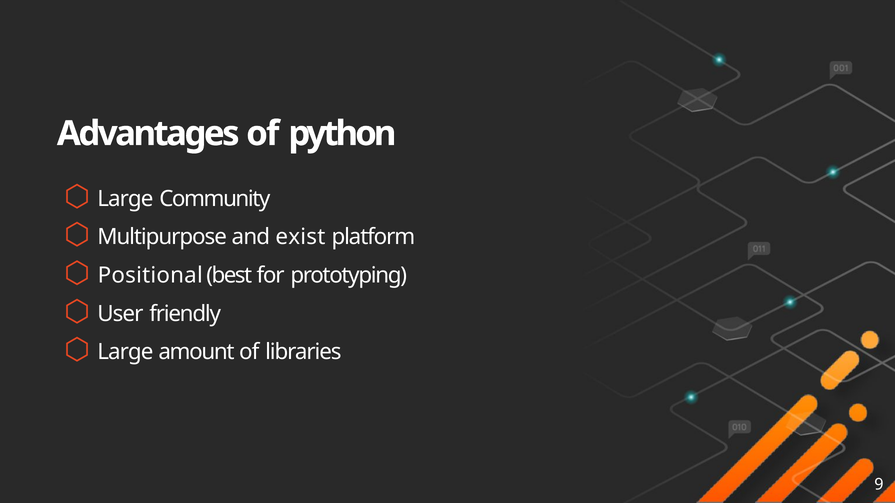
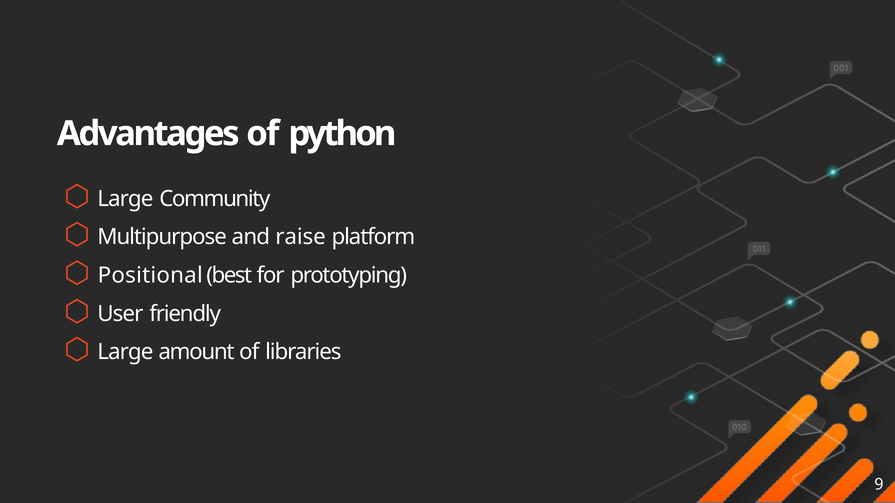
exist: exist -> raise (301, 237)
